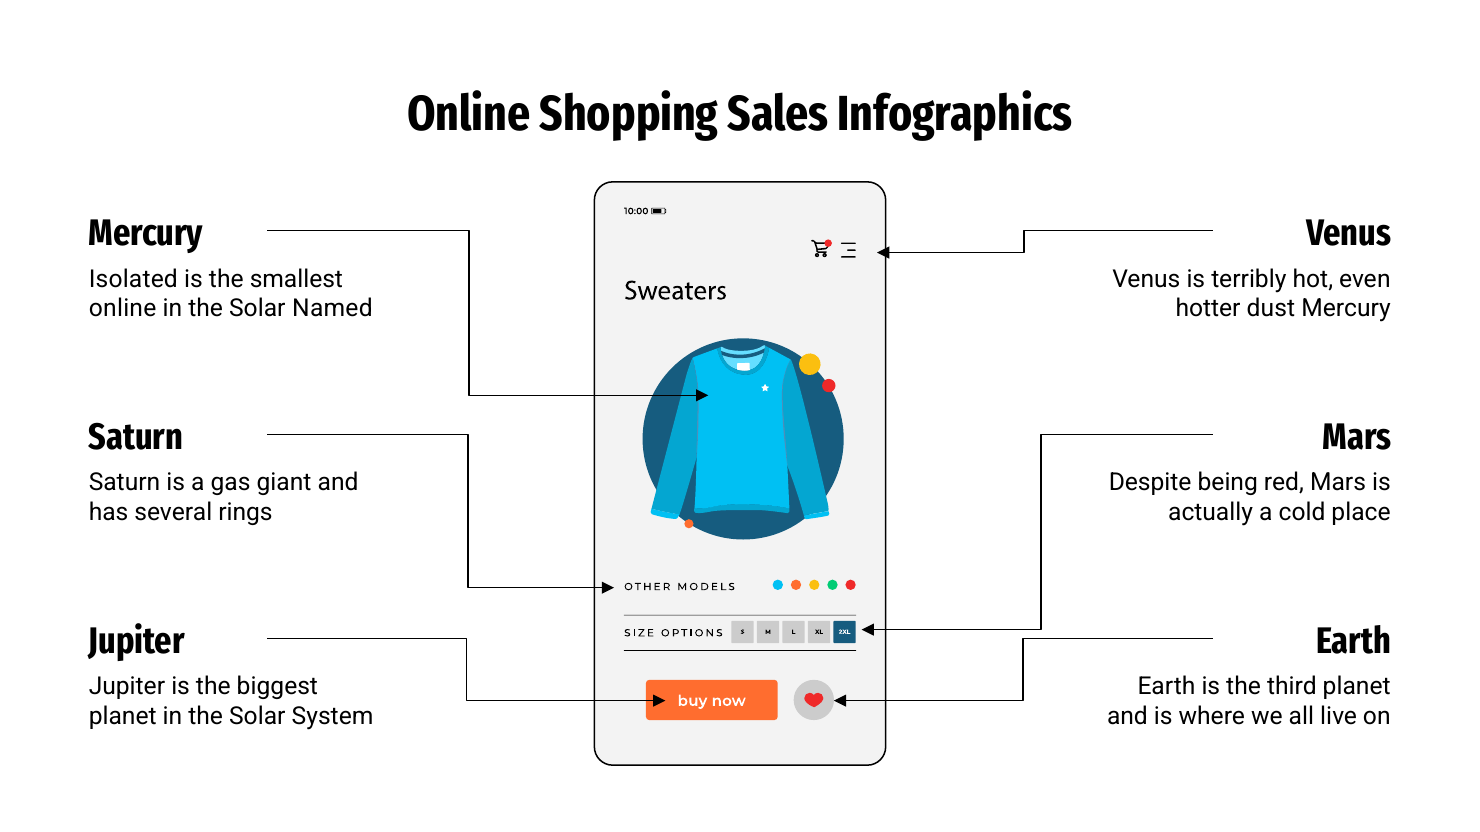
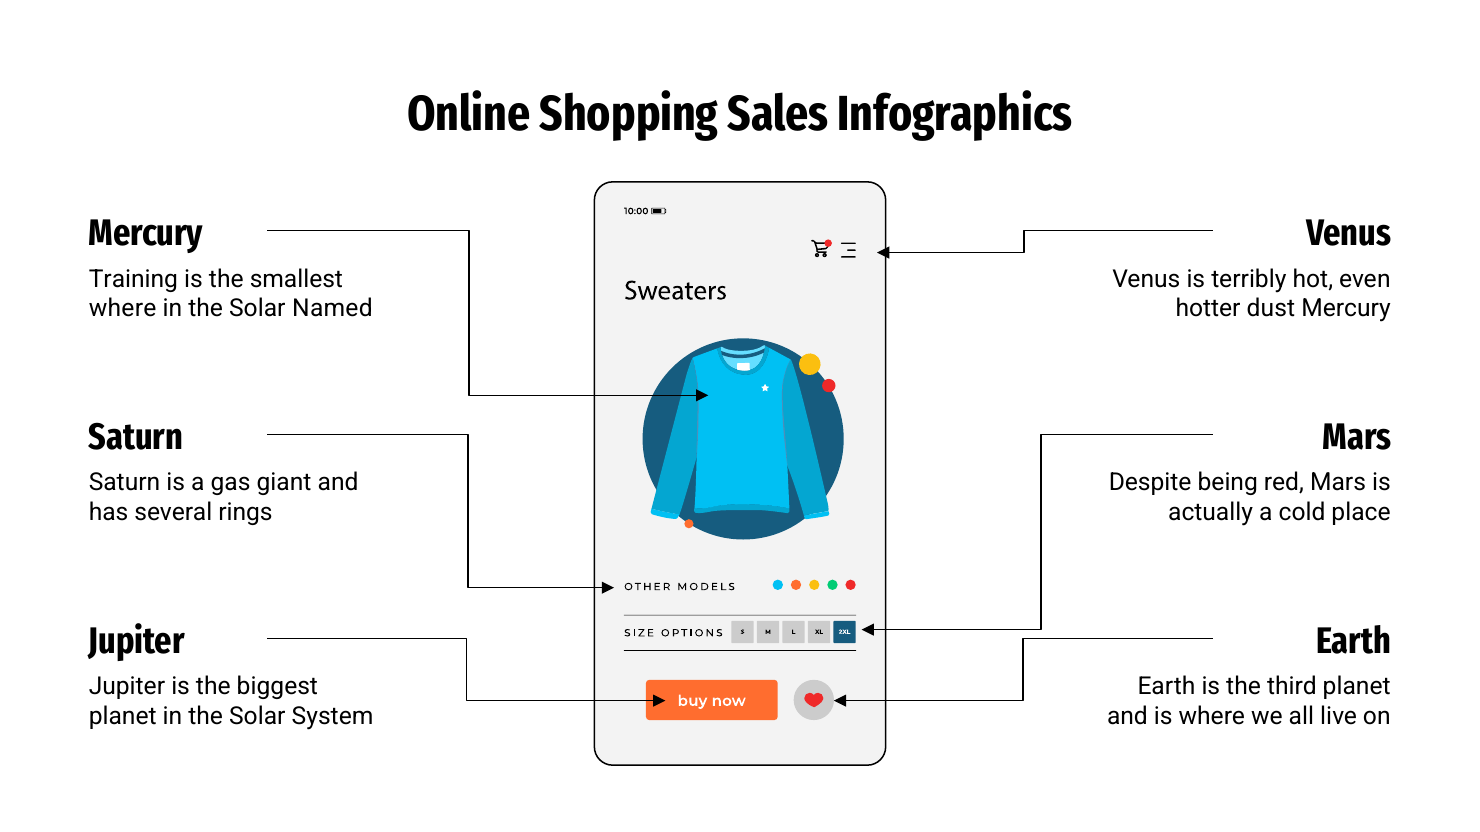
Isolated: Isolated -> Training (133, 279)
online: online -> where (123, 309)
